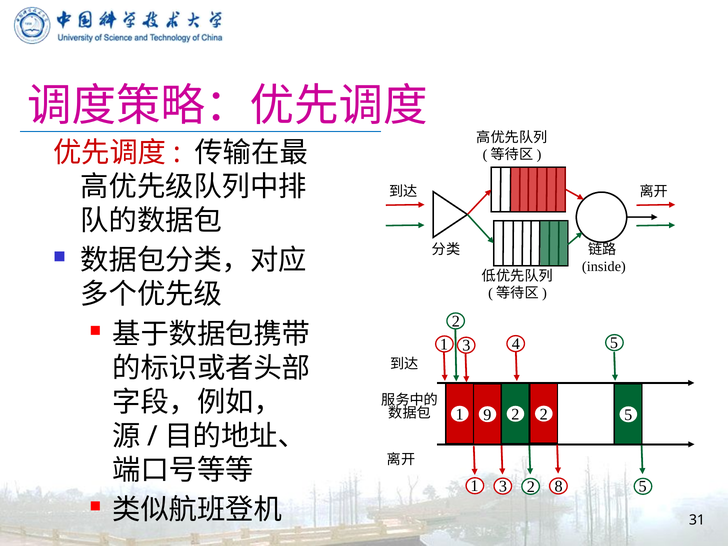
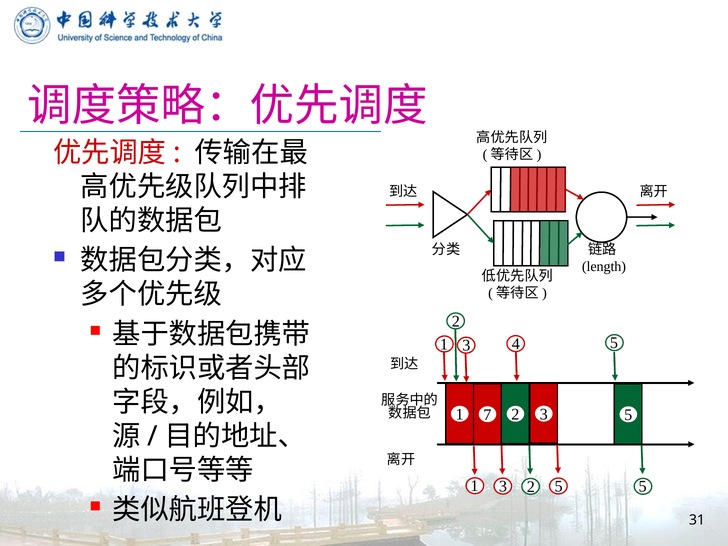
inside: inside -> length (604, 267)
9: 9 -> 7 (487, 415)
2: 2 -> 3 (544, 414)
8: 8 -> 5 (559, 486)
